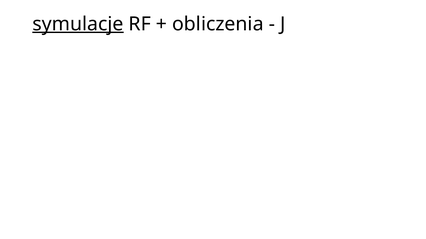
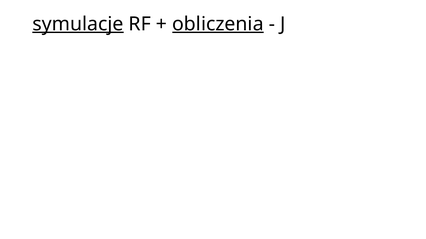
obliczenia underline: none -> present (218, 24)
